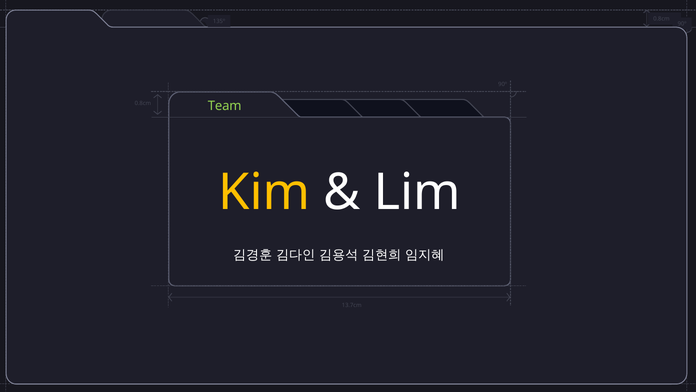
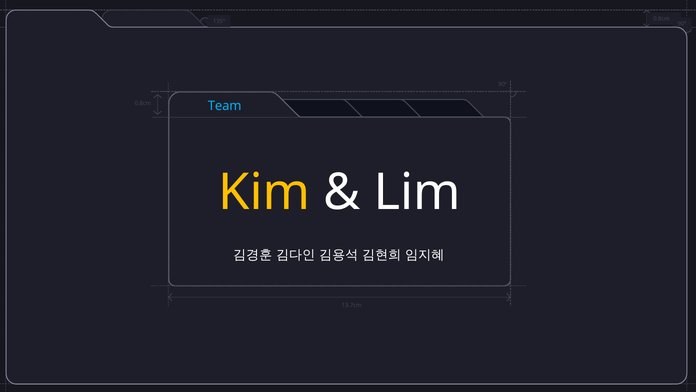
Team colour: light green -> light blue (225, 106)
